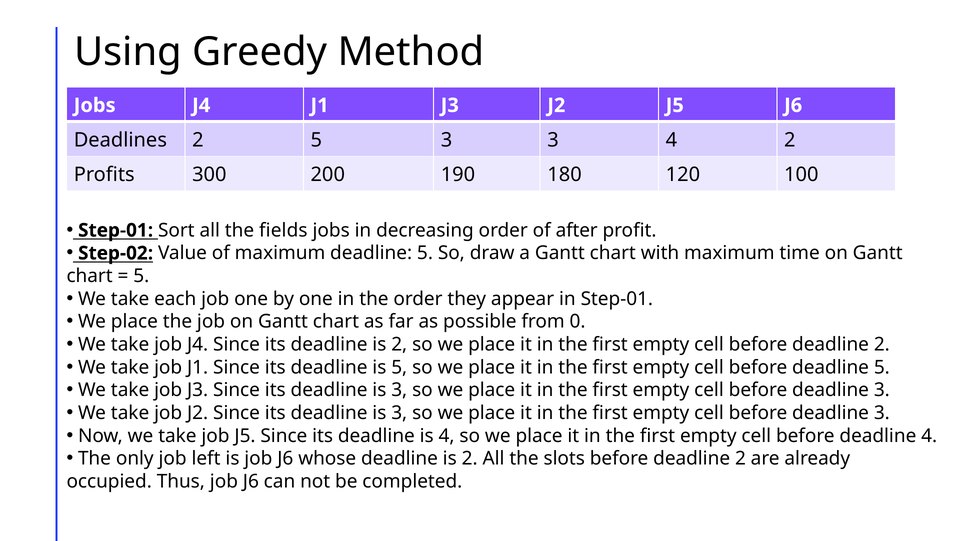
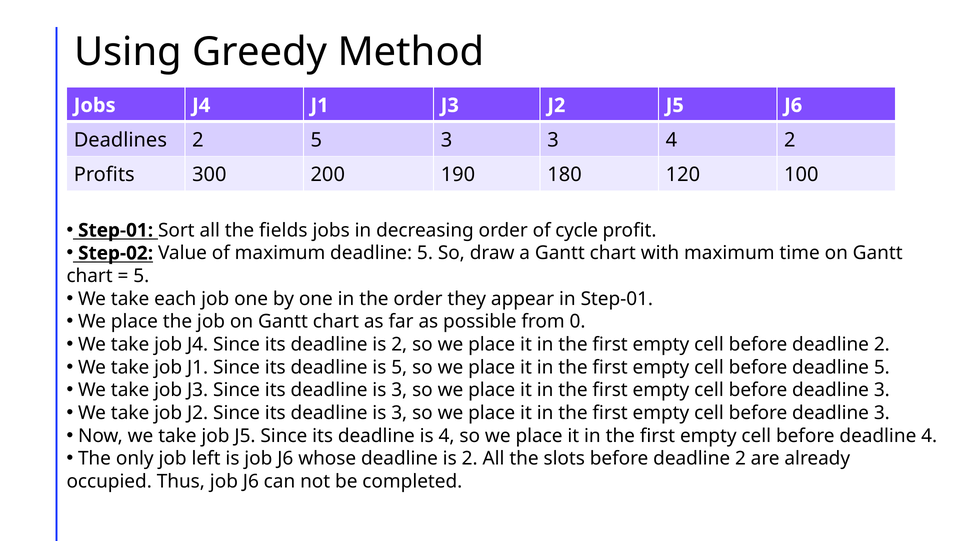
after: after -> cycle (577, 230)
